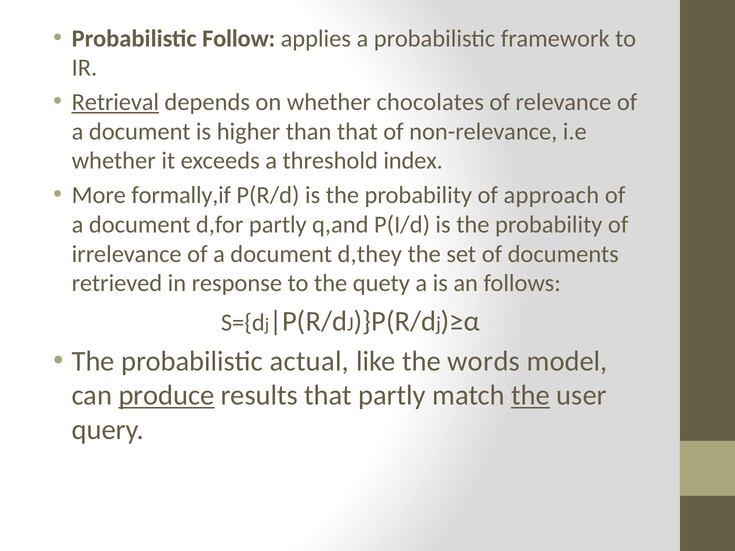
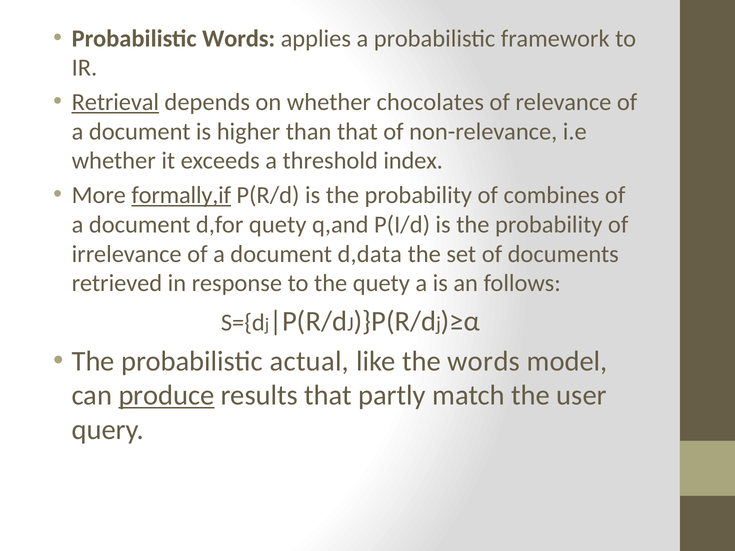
Probabilistic Follow: Follow -> Words (239, 38)
formally,if underline: none -> present (181, 195)
approach: approach -> combines (551, 195)
d,for partly: partly -> quety (278, 225)
d,they: d,they -> d,data (370, 254)
the underline: present -> none (531, 396)
